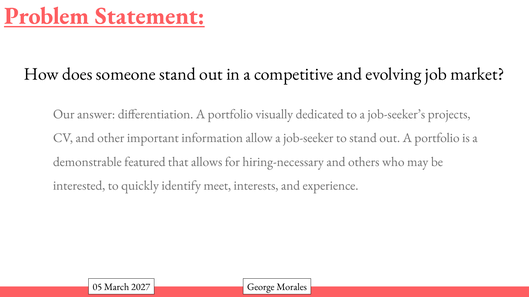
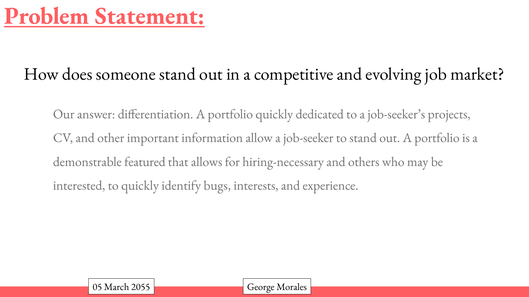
portfolio visually: visually -> quickly (274, 114)
meet: meet -> bugs (217, 186)
2027: 2027 -> 2055 (141, 288)
